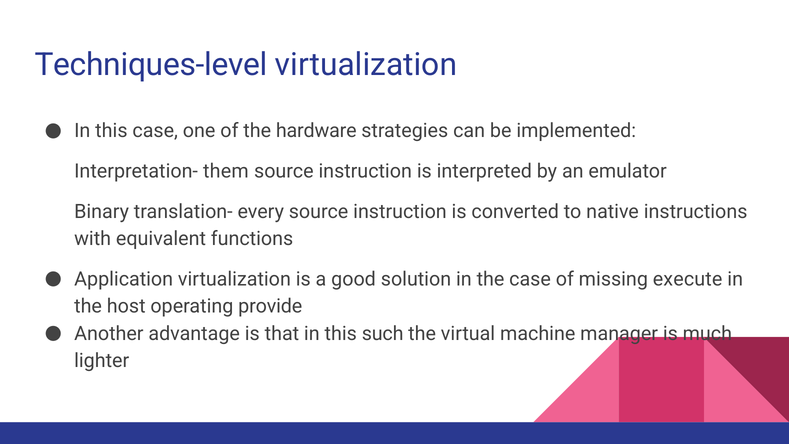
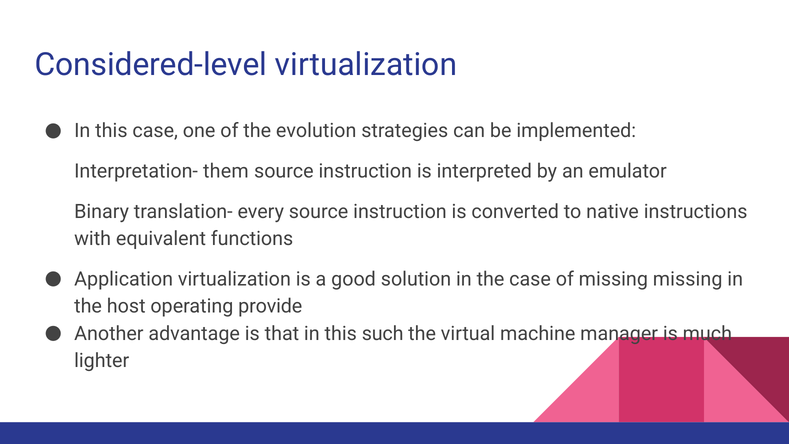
Techniques-level: Techniques-level -> Considered-level (151, 65)
hardware: hardware -> evolution (316, 131)
missing execute: execute -> missing (688, 279)
